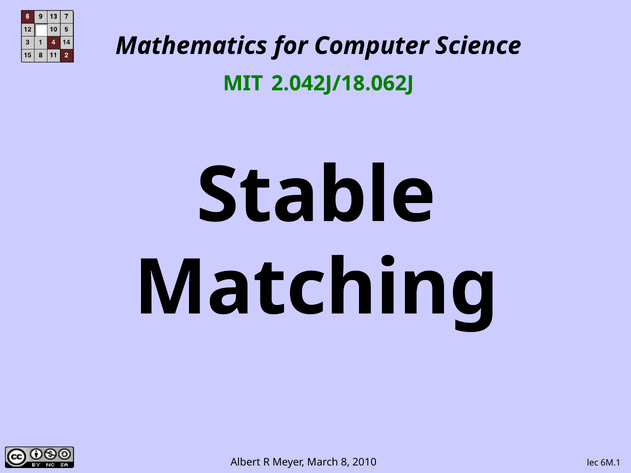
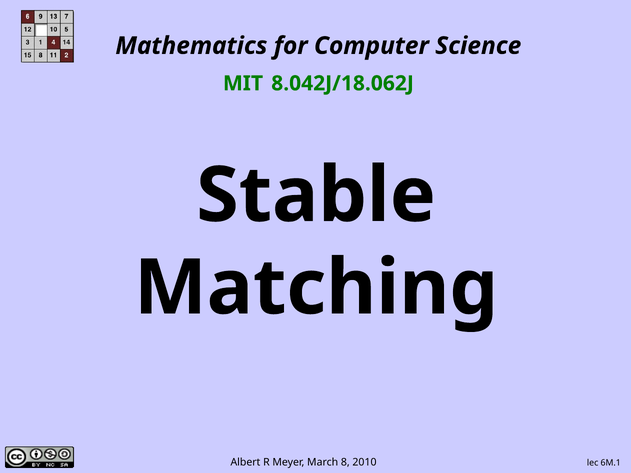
2.042J/18.062J: 2.042J/18.062J -> 8.042J/18.062J (343, 83)
